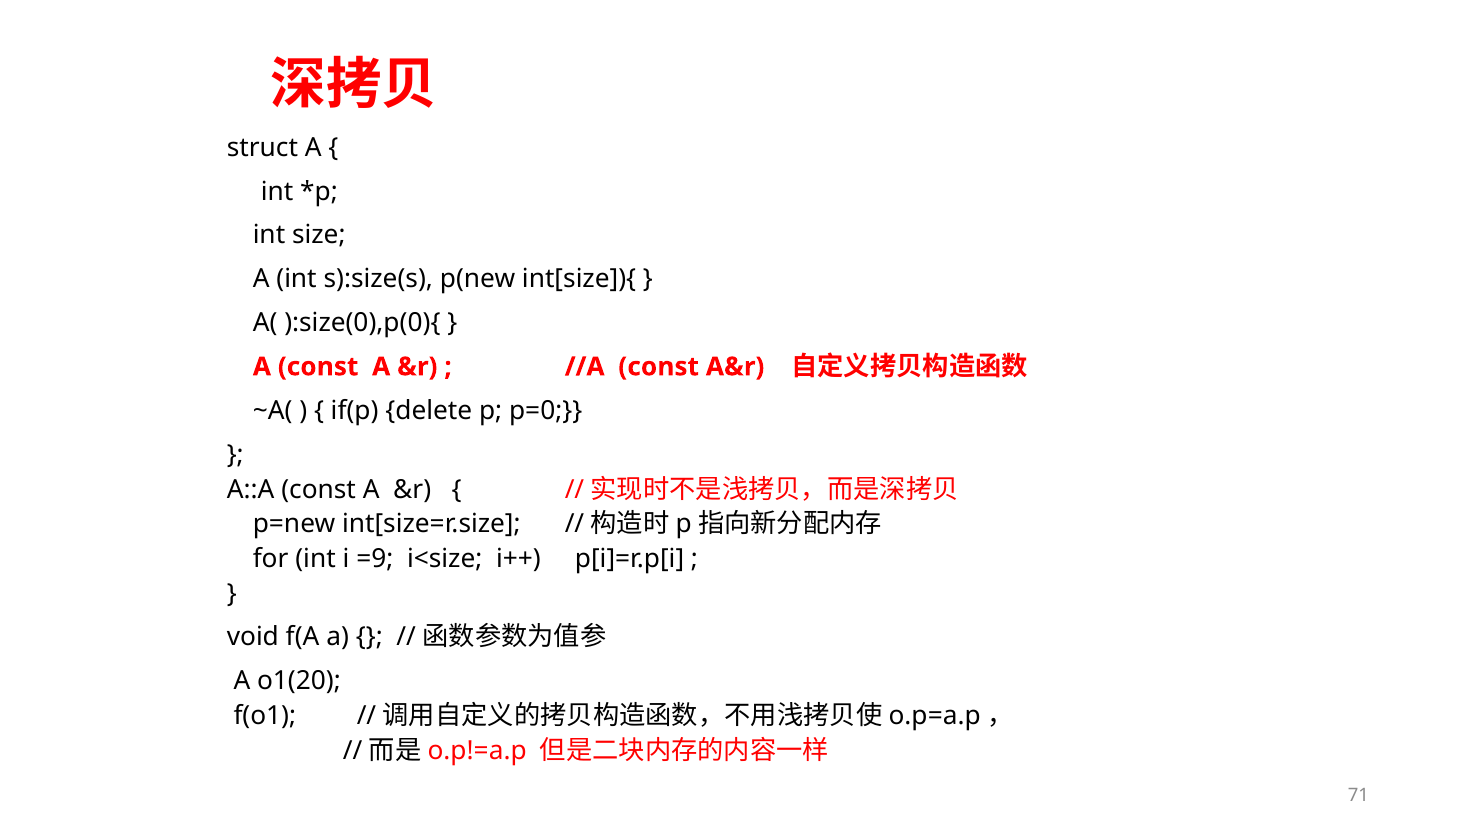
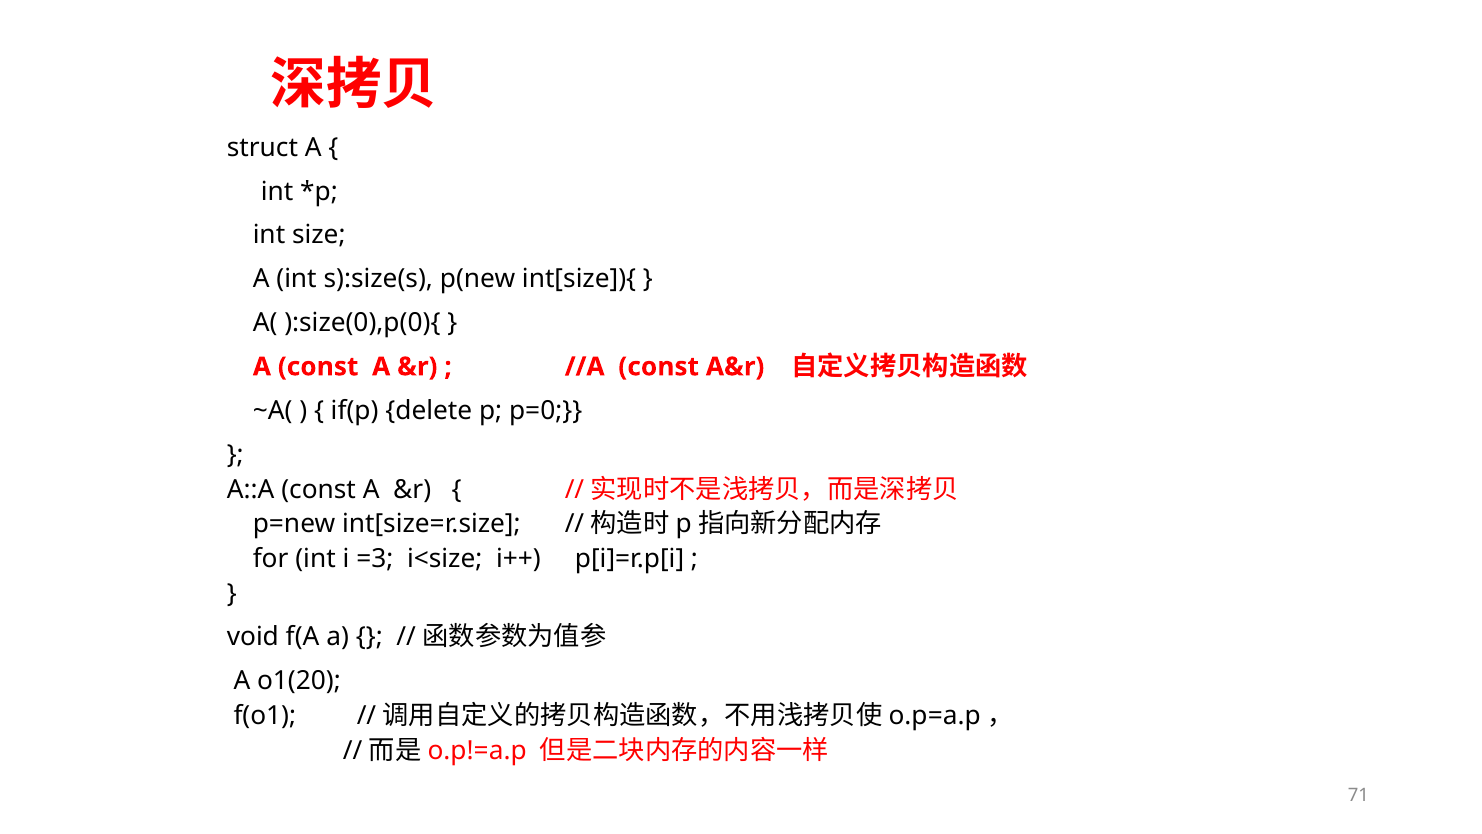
=9: =9 -> =3 (375, 559)
